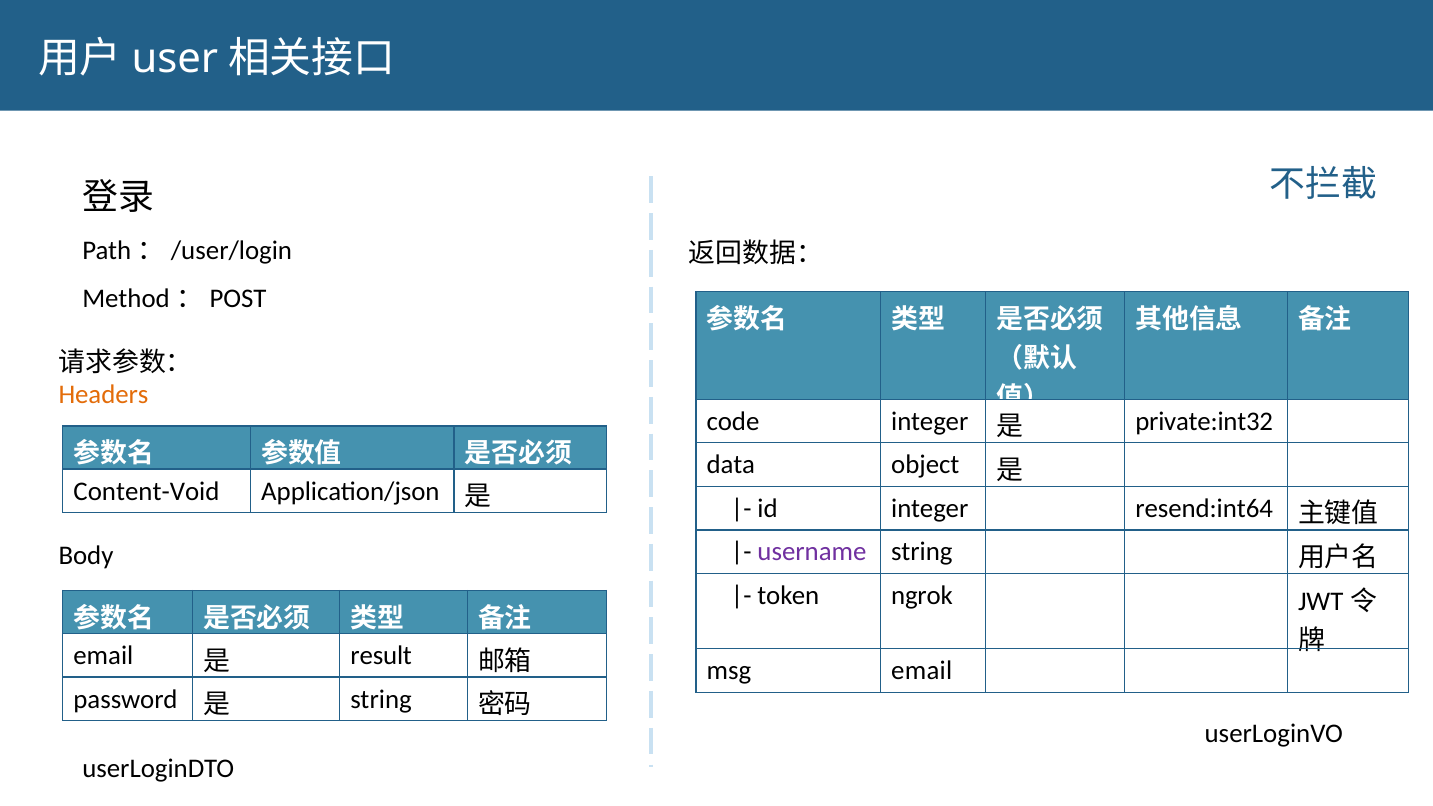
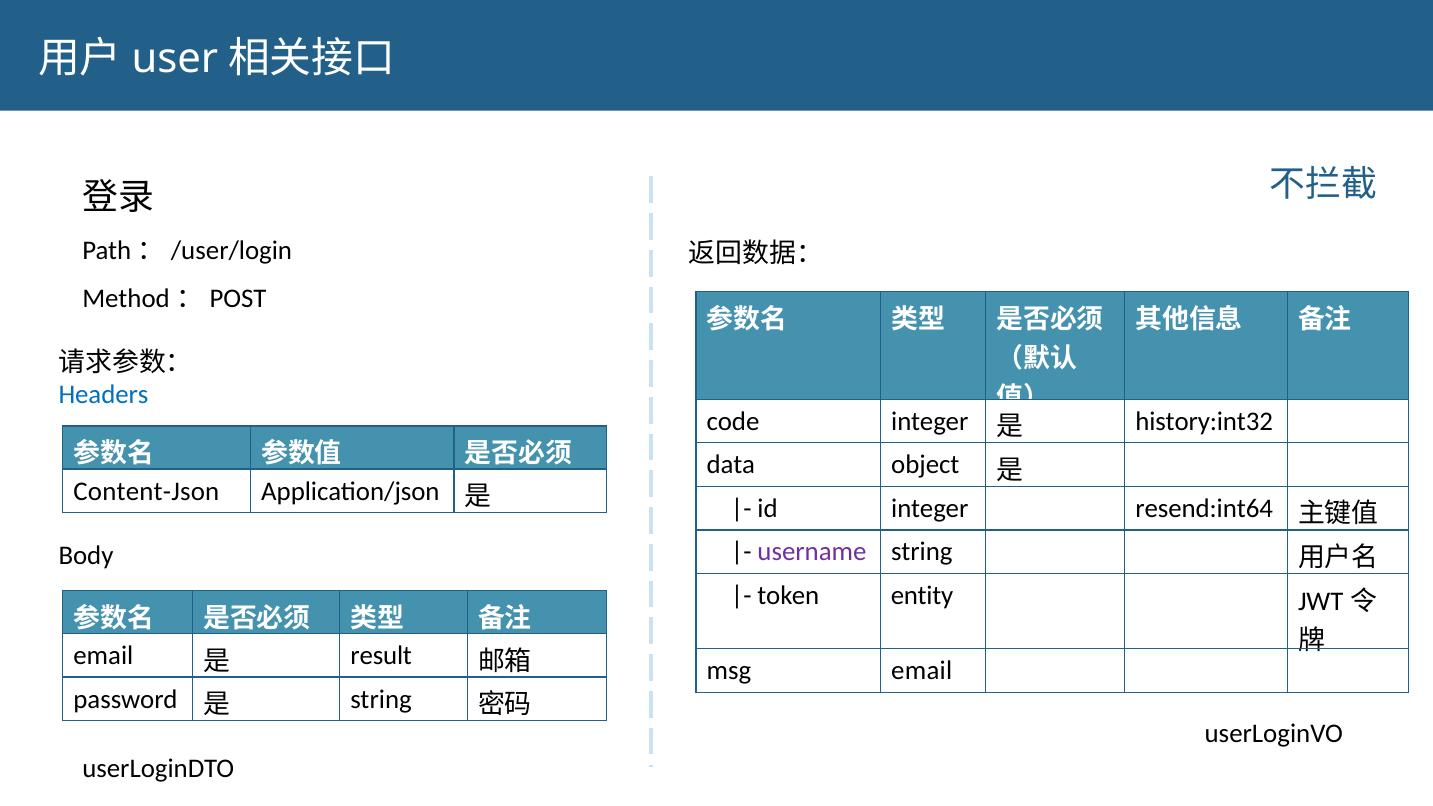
Headers colour: orange -> blue (103, 395)
private:int32: private:int32 -> history:int32 (1204, 421)
Content-Void: Content-Void -> Content-Json (146, 491)
ngrok: ngrok -> entity (922, 596)
